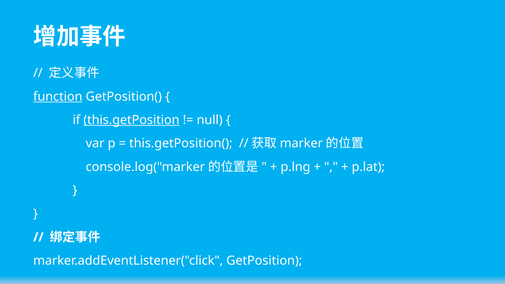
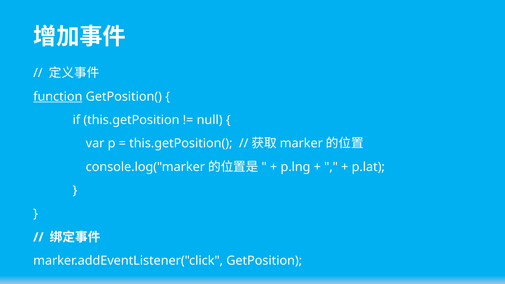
this.getPosition underline: present -> none (131, 120)
